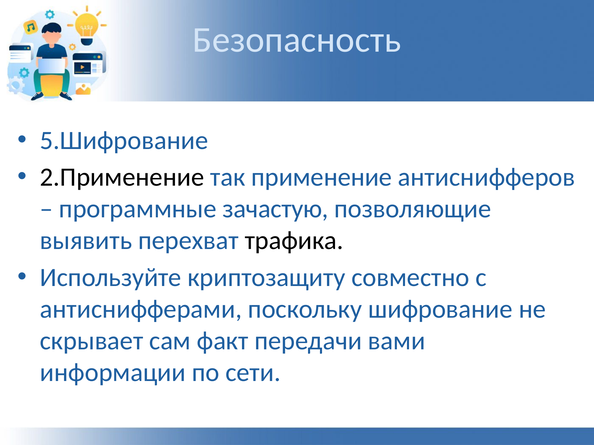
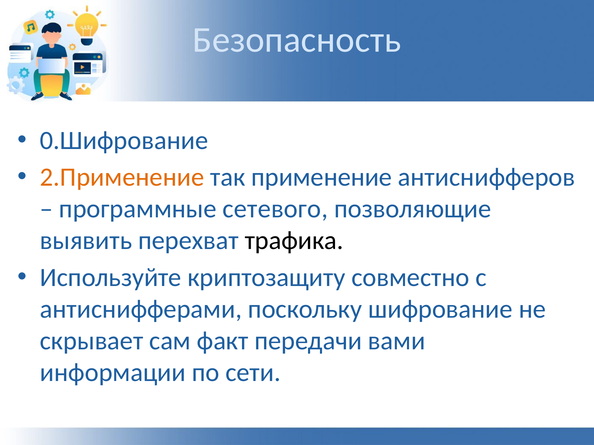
5.Шифрование: 5.Шифрование -> 0.Шифрование (124, 141)
2.Применение colour: black -> orange (122, 177)
зачастую: зачастую -> сетевого (275, 209)
